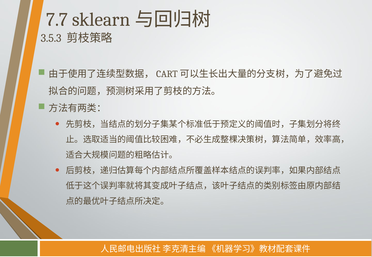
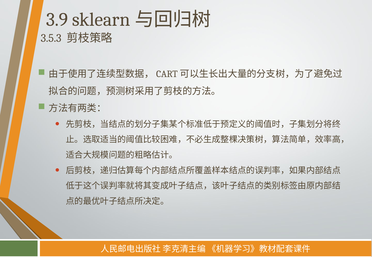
7.7: 7.7 -> 3.9 (57, 20)
